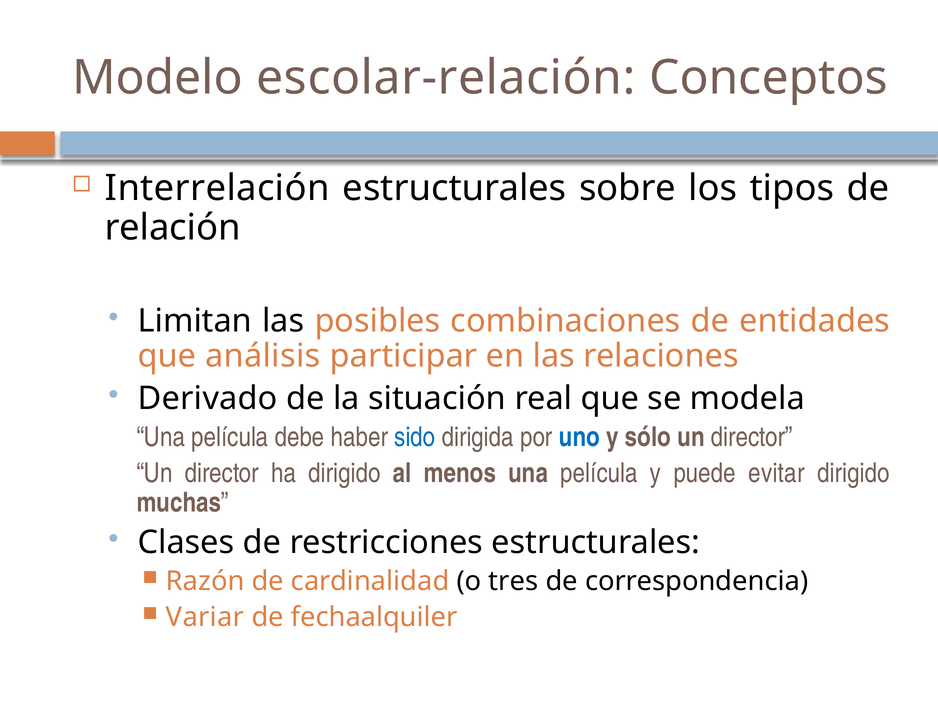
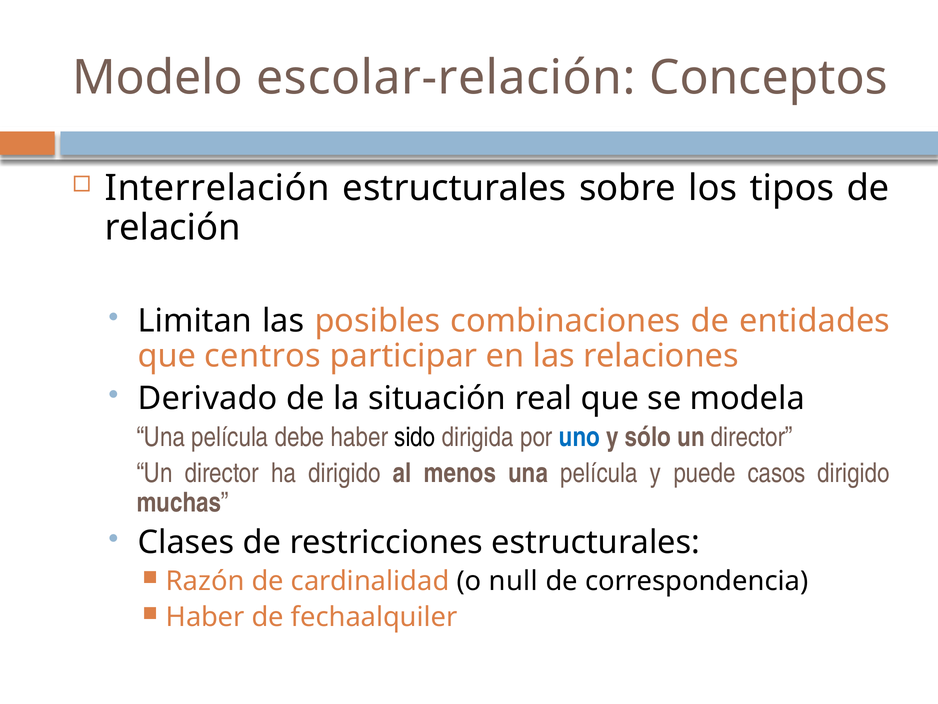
análisis: análisis -> centros (263, 356)
sido colour: blue -> black (415, 437)
evitar: evitar -> casos (777, 473)
tres: tres -> null (513, 581)
Variar: Variar -> Haber (205, 617)
